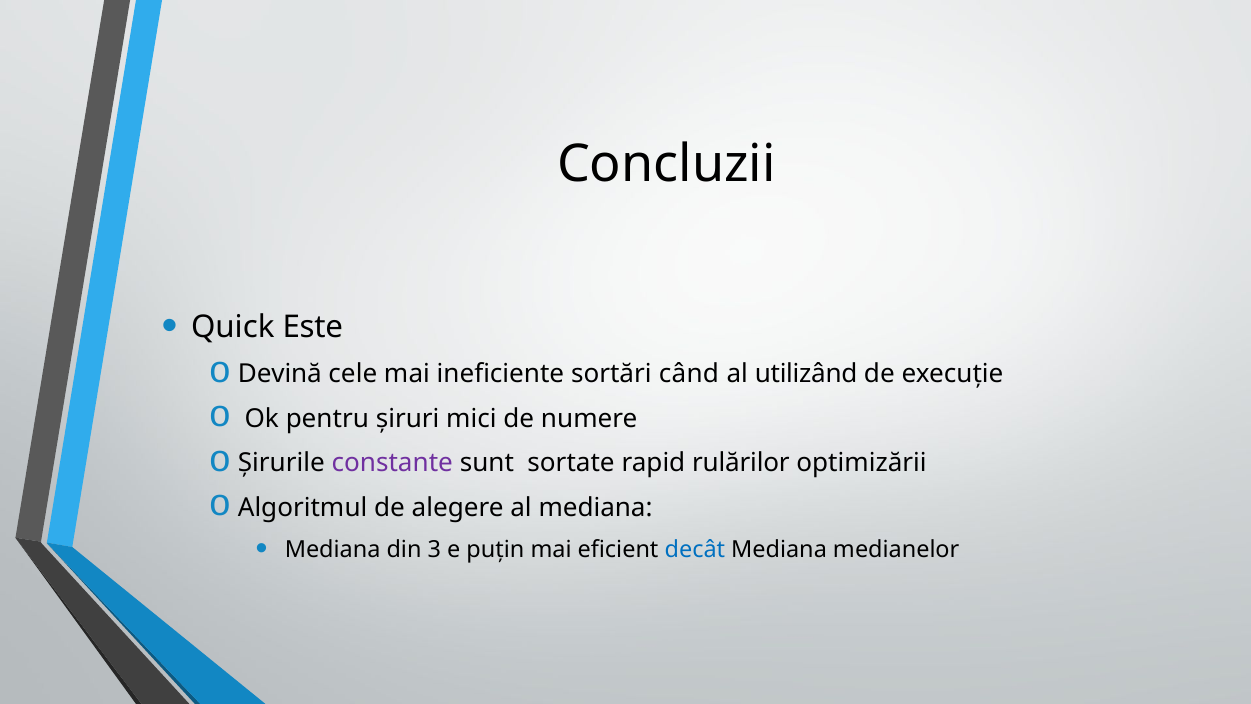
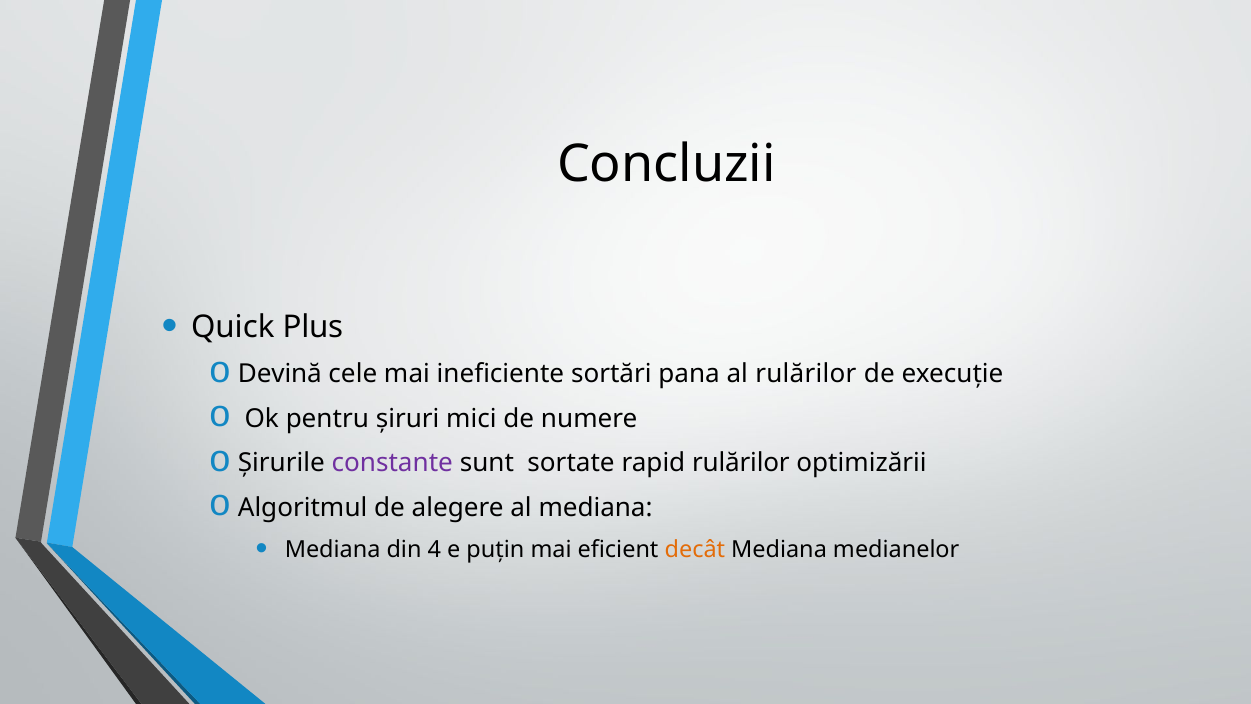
Este: Este -> Plus (313, 327)
când: când -> pana (689, 374)
al utilizând: utilizând -> rulărilor (806, 374)
3: 3 -> 4 (434, 549)
decât colour: blue -> orange (695, 549)
